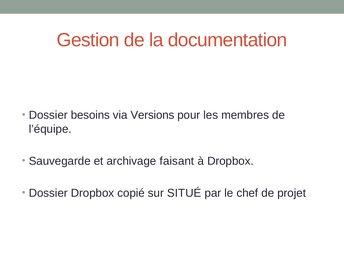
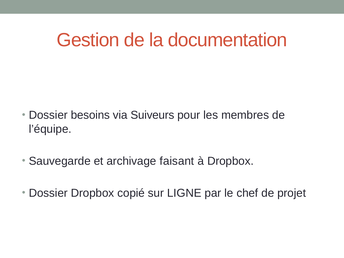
Versions: Versions -> Suiveurs (152, 115)
SITUÉ: SITUÉ -> LIGNE (184, 193)
